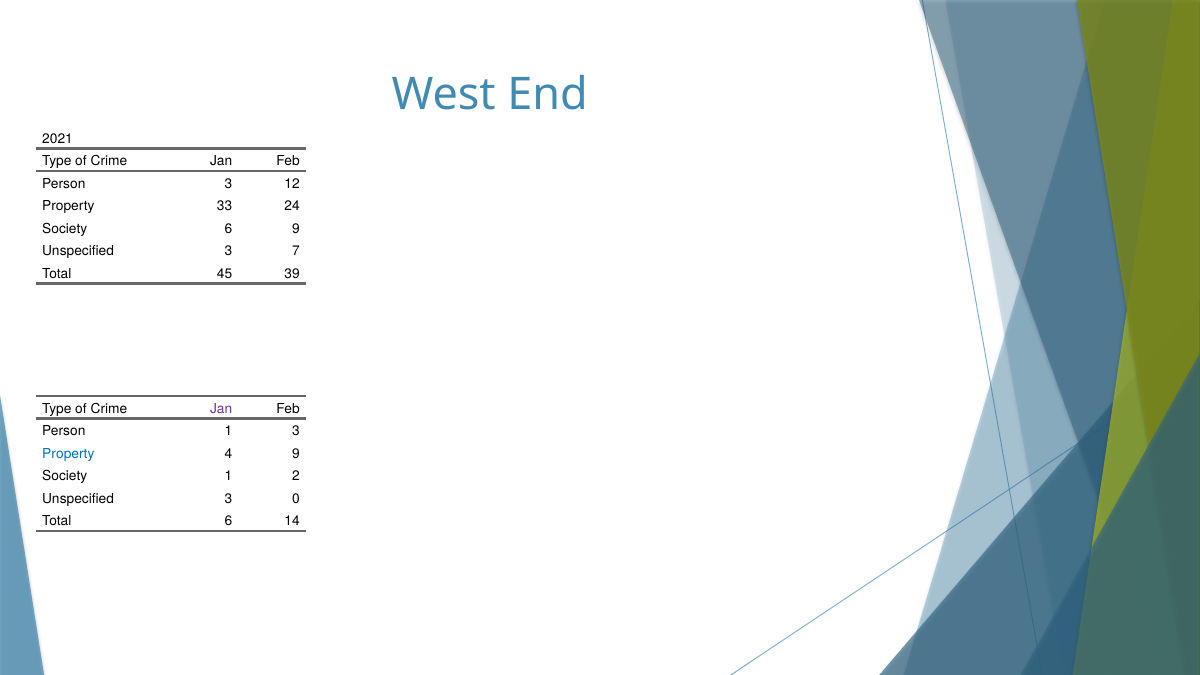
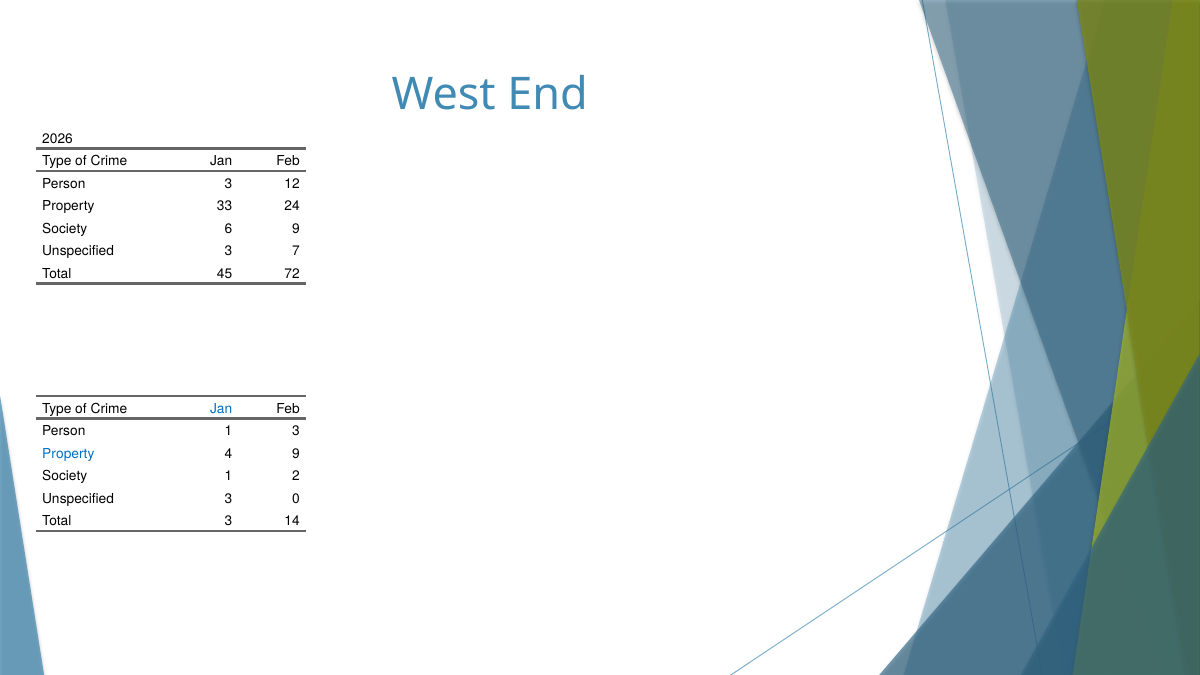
2021: 2021 -> 2026 (58, 139)
39: 39 -> 72 (292, 274)
Jan colour: purple -> blue (221, 409)
Total 6: 6 -> 3 (228, 521)
